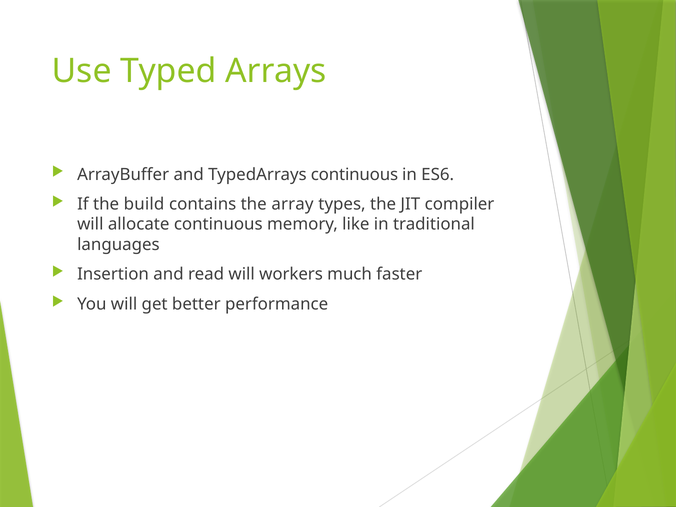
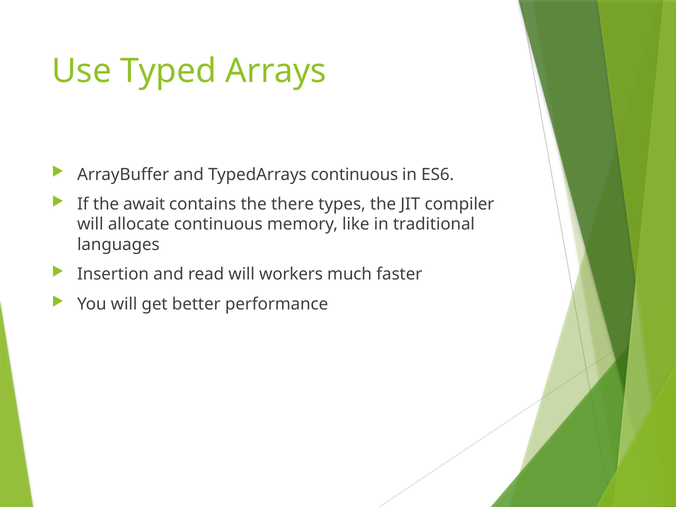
build: build -> await (144, 204)
array: array -> there (293, 204)
